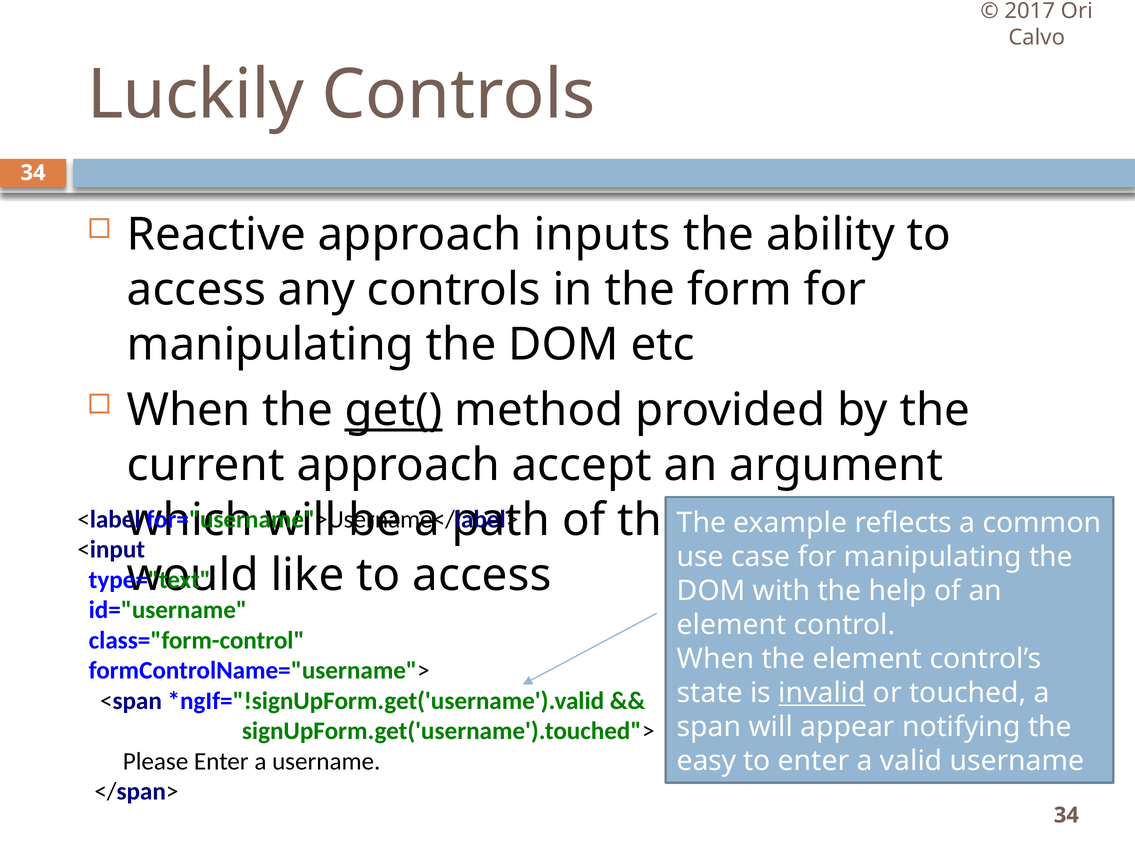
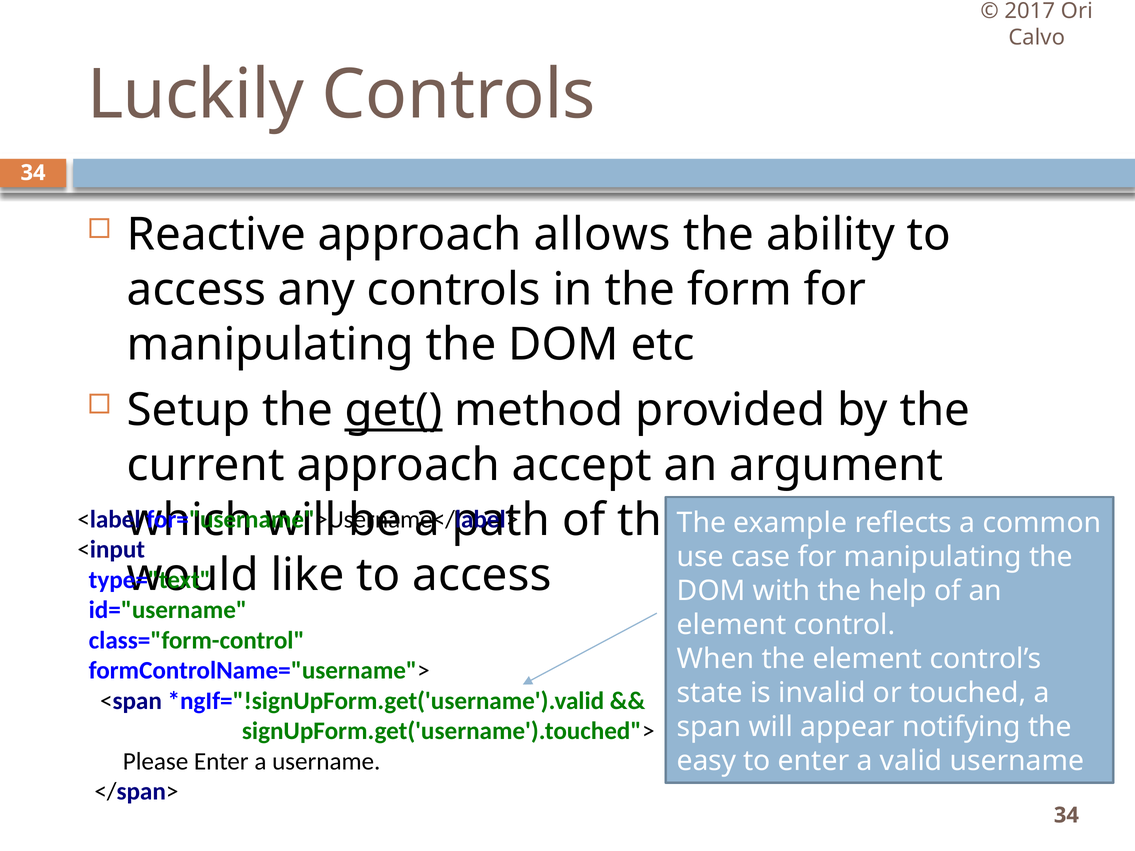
inputs: inputs -> allows (602, 235)
When: When -> Setup (189, 410)
invalid underline: present -> none (822, 693)
